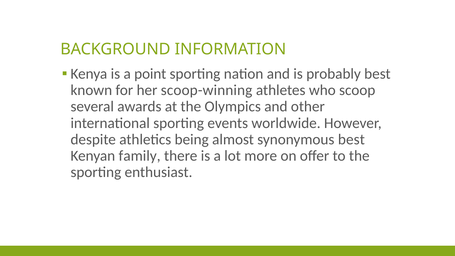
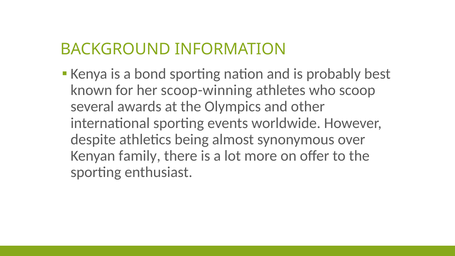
point: point -> bond (150, 74)
synonymous best: best -> over (352, 139)
